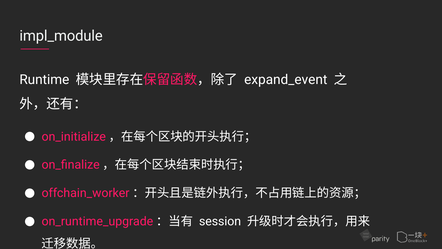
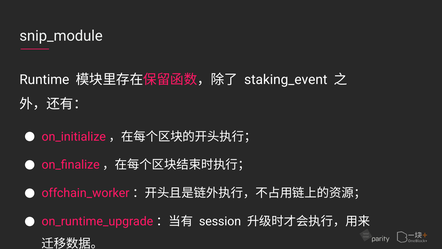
impl_module: impl_module -> snip_module (61, 36)
expand_event: expand_event -> staking_event (286, 80)
